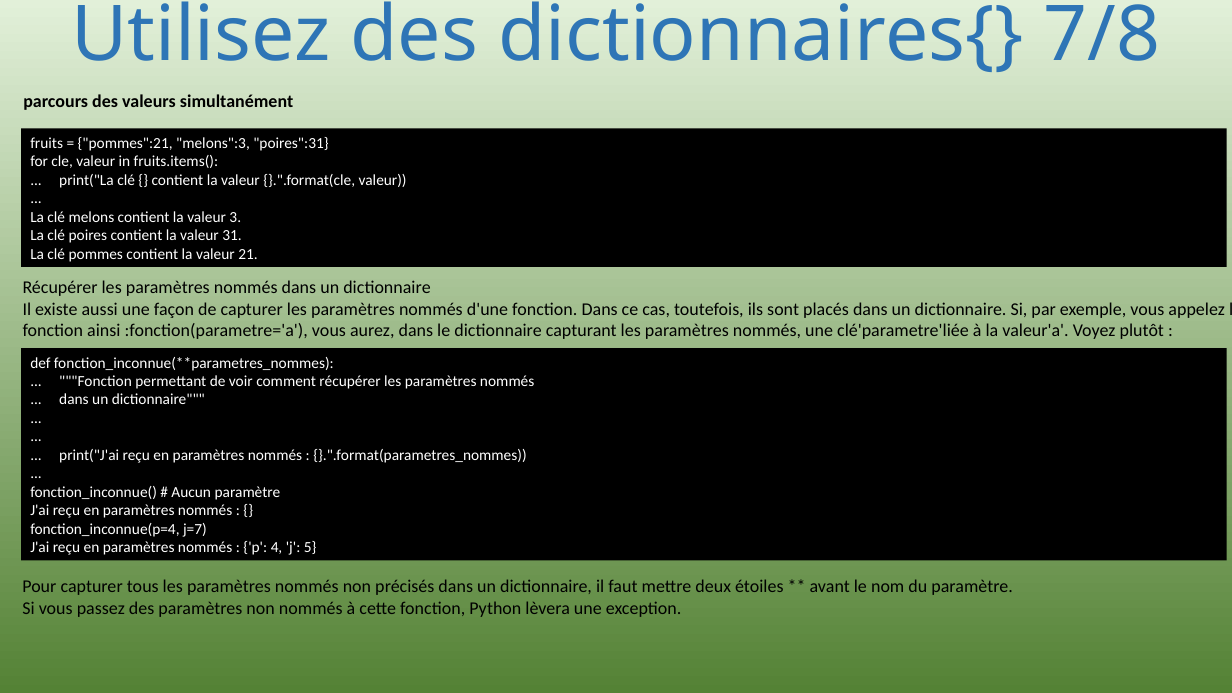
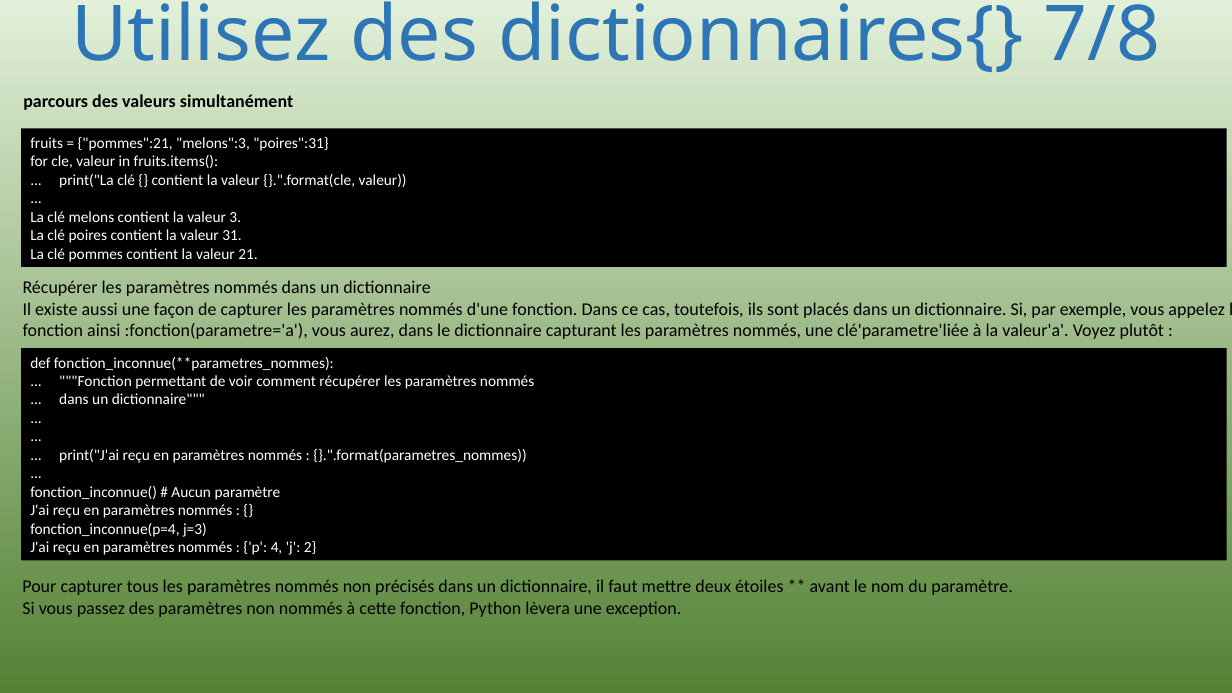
j=7: j=7 -> j=3 (195, 529)
5: 5 -> 2 (310, 548)
